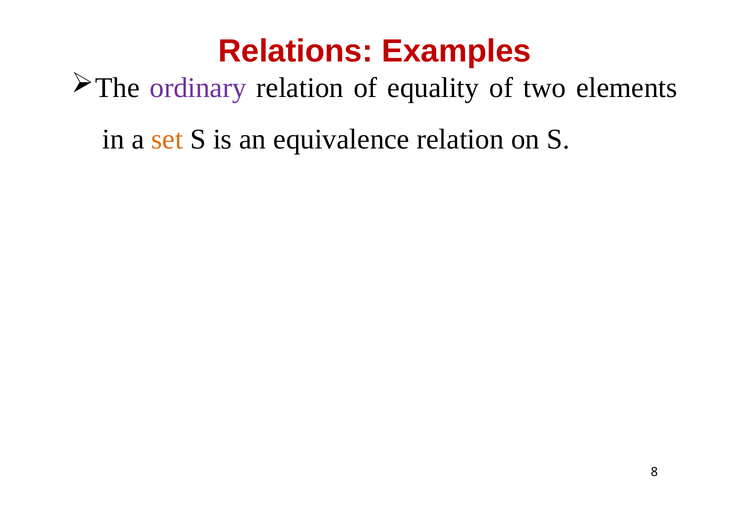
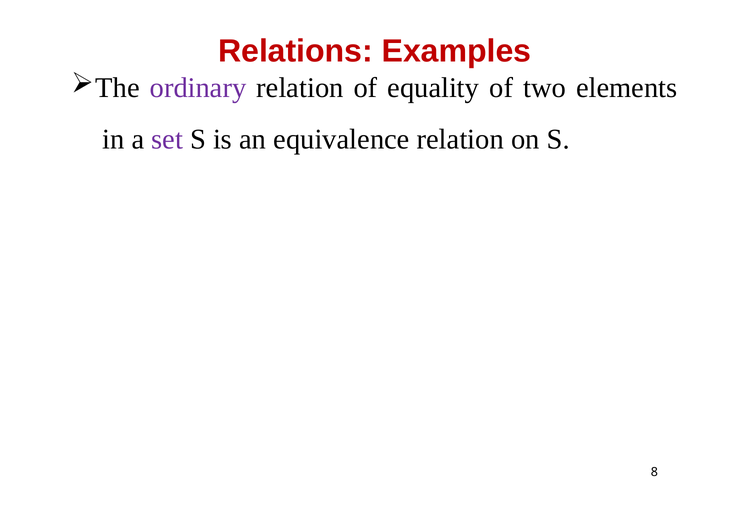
set colour: orange -> purple (167, 139)
